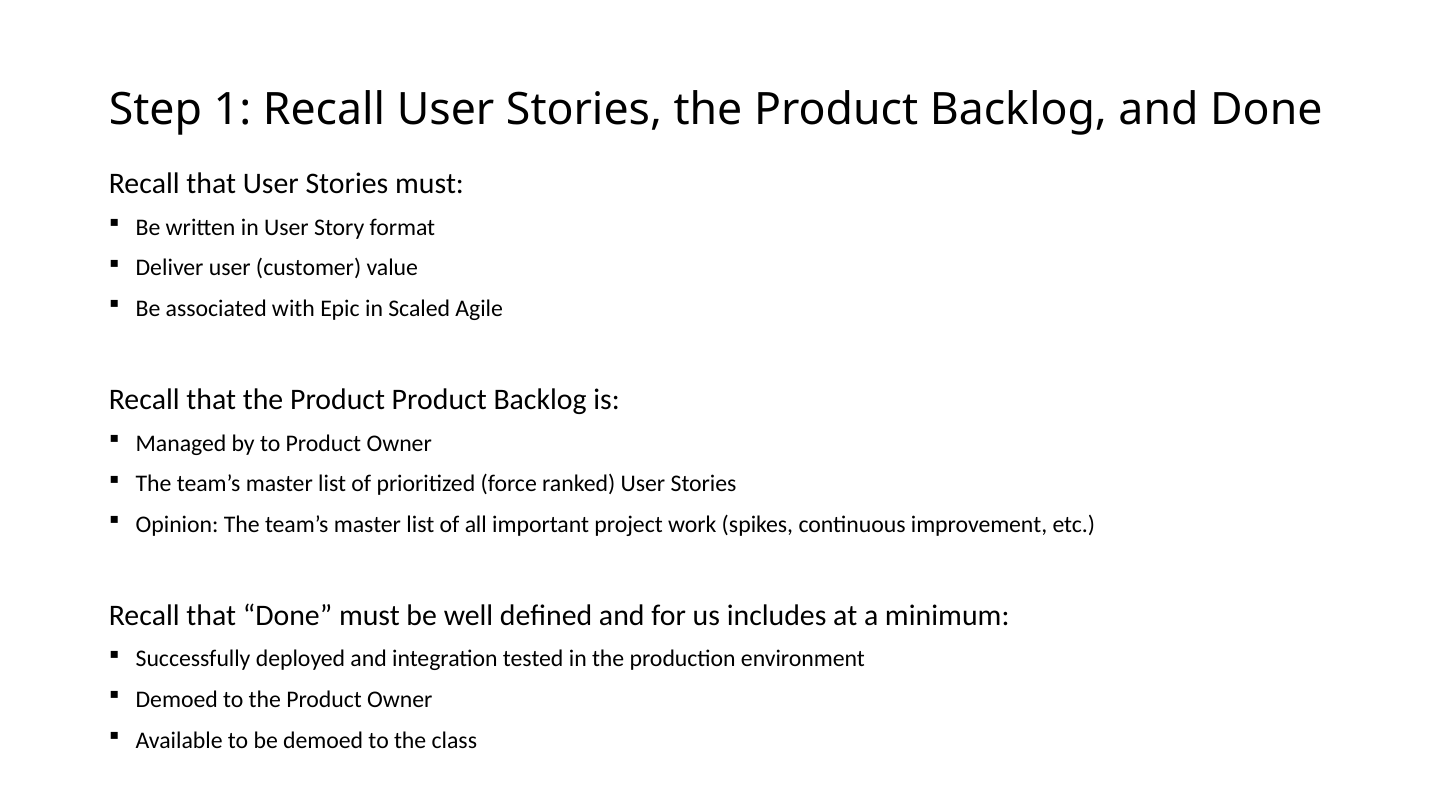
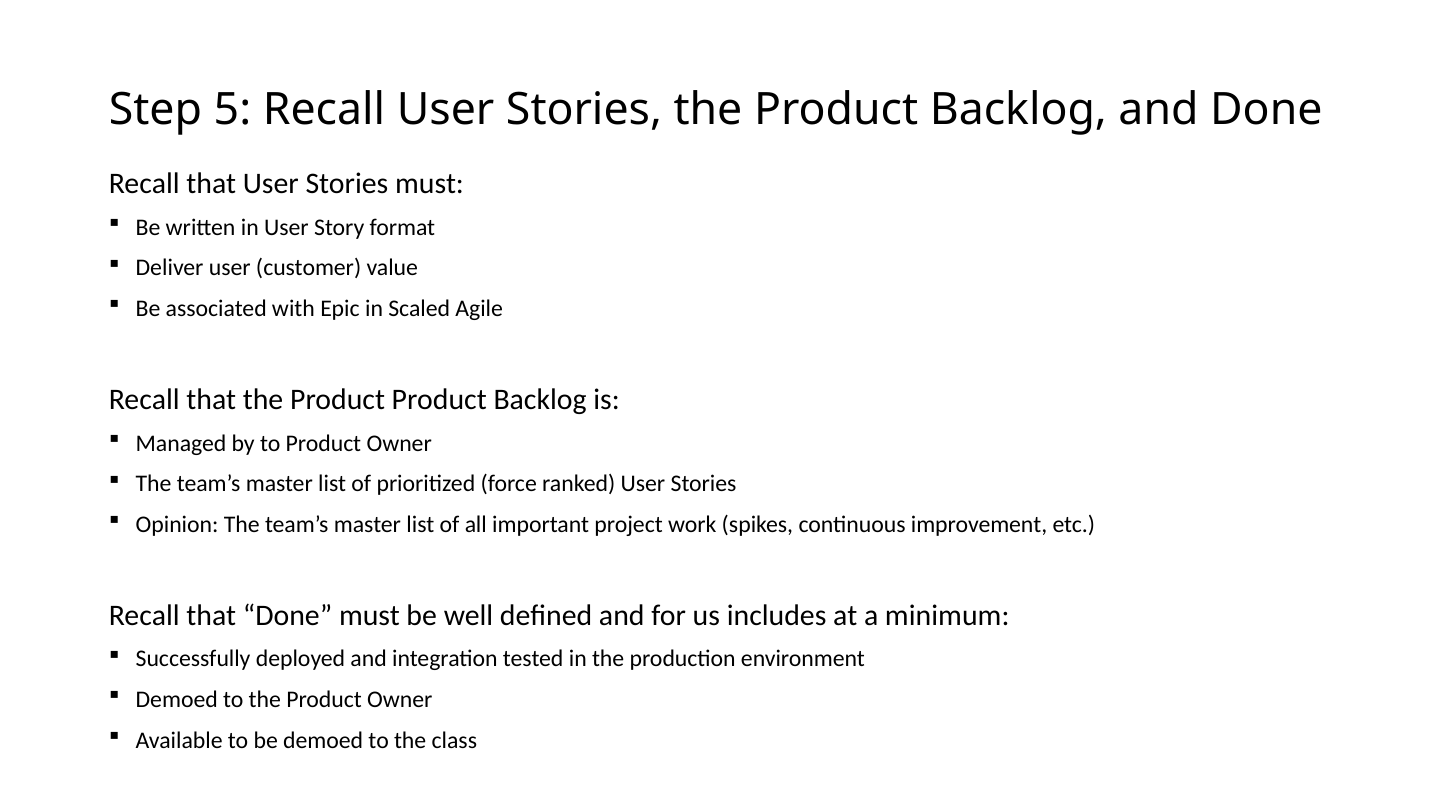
1: 1 -> 5 (232, 110)
